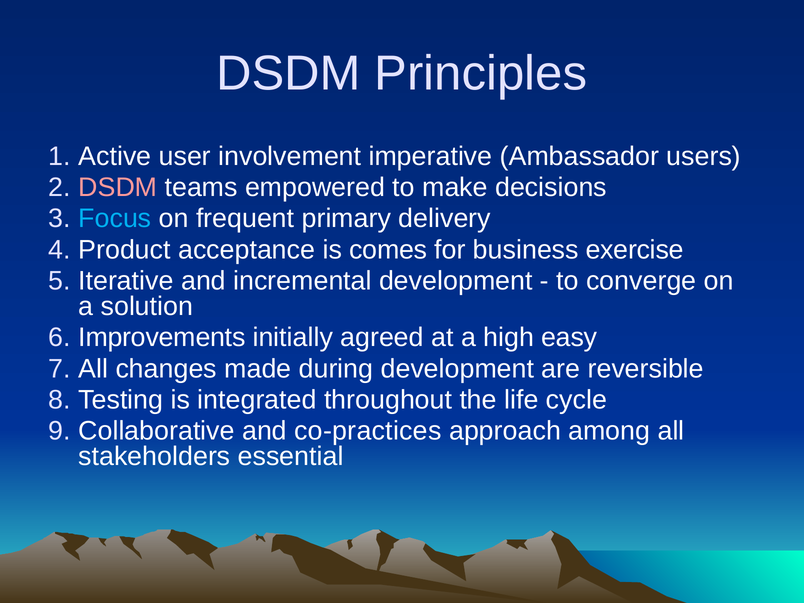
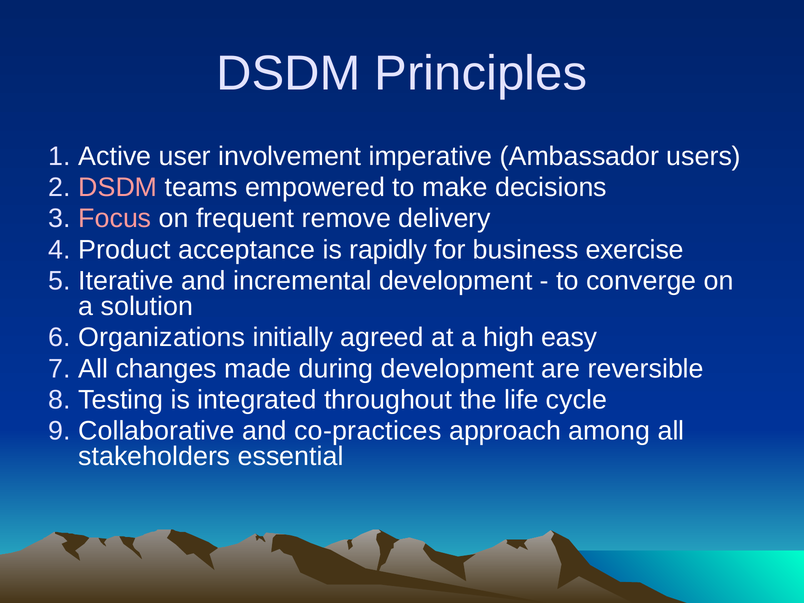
Focus colour: light blue -> pink (115, 219)
primary: primary -> remove (346, 219)
comes: comes -> rapidly (388, 250)
Improvements: Improvements -> Organizations (162, 338)
